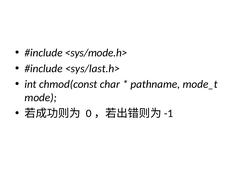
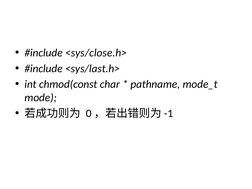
<sys/mode.h>: <sys/mode.h> -> <sys/close.h> (96, 53)
